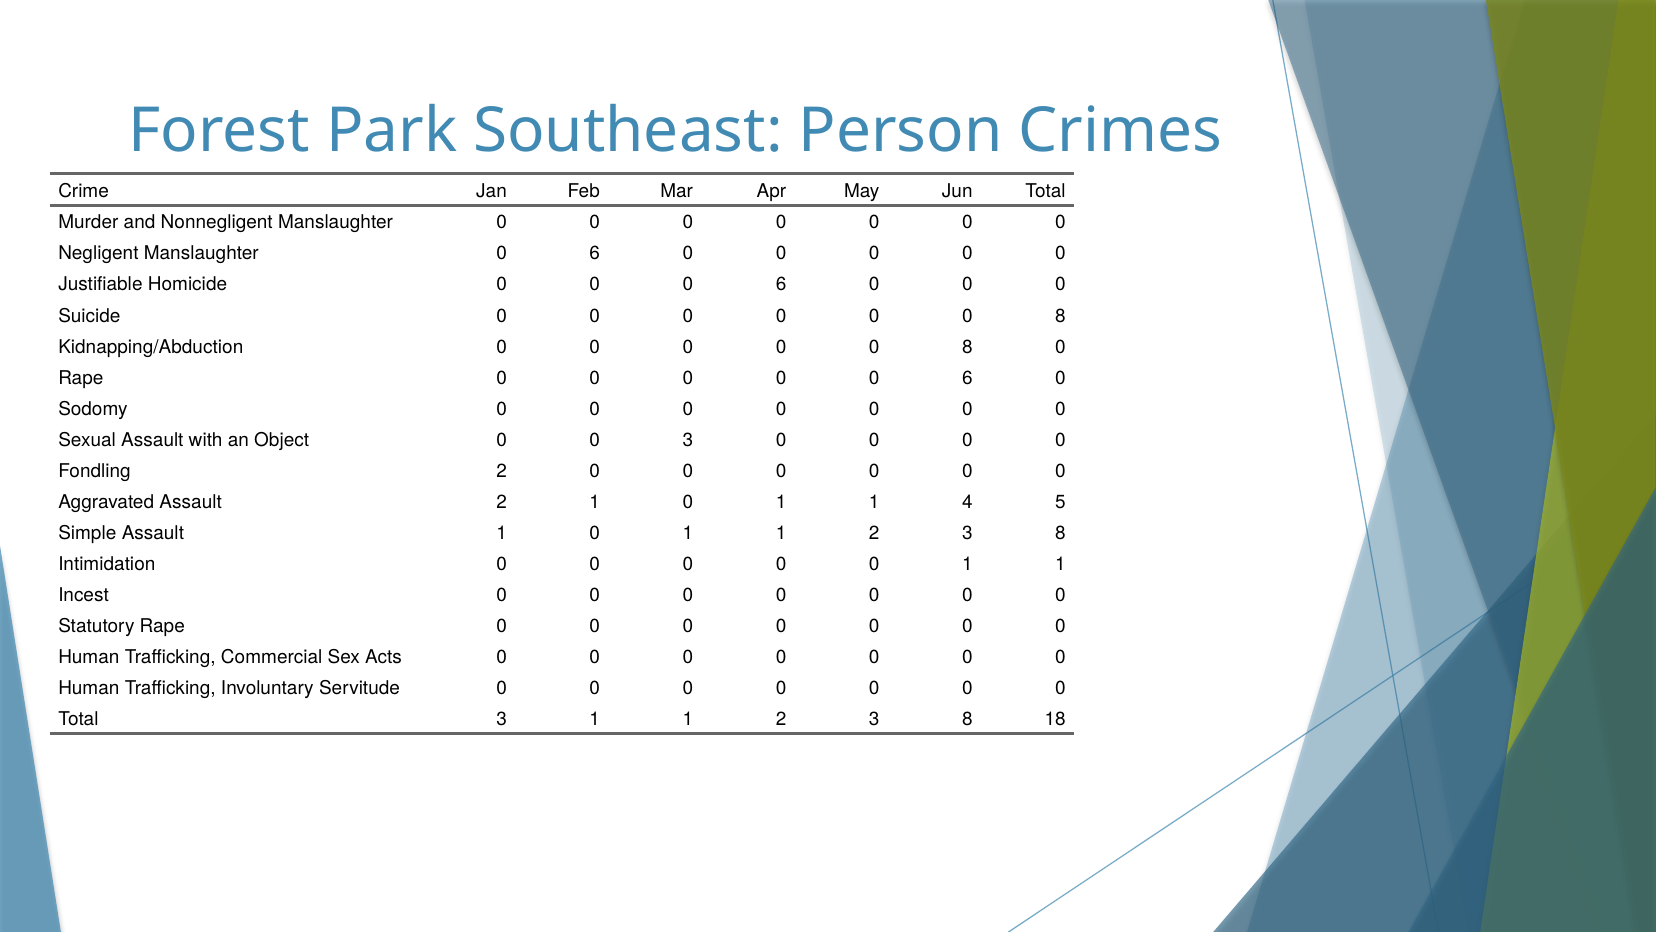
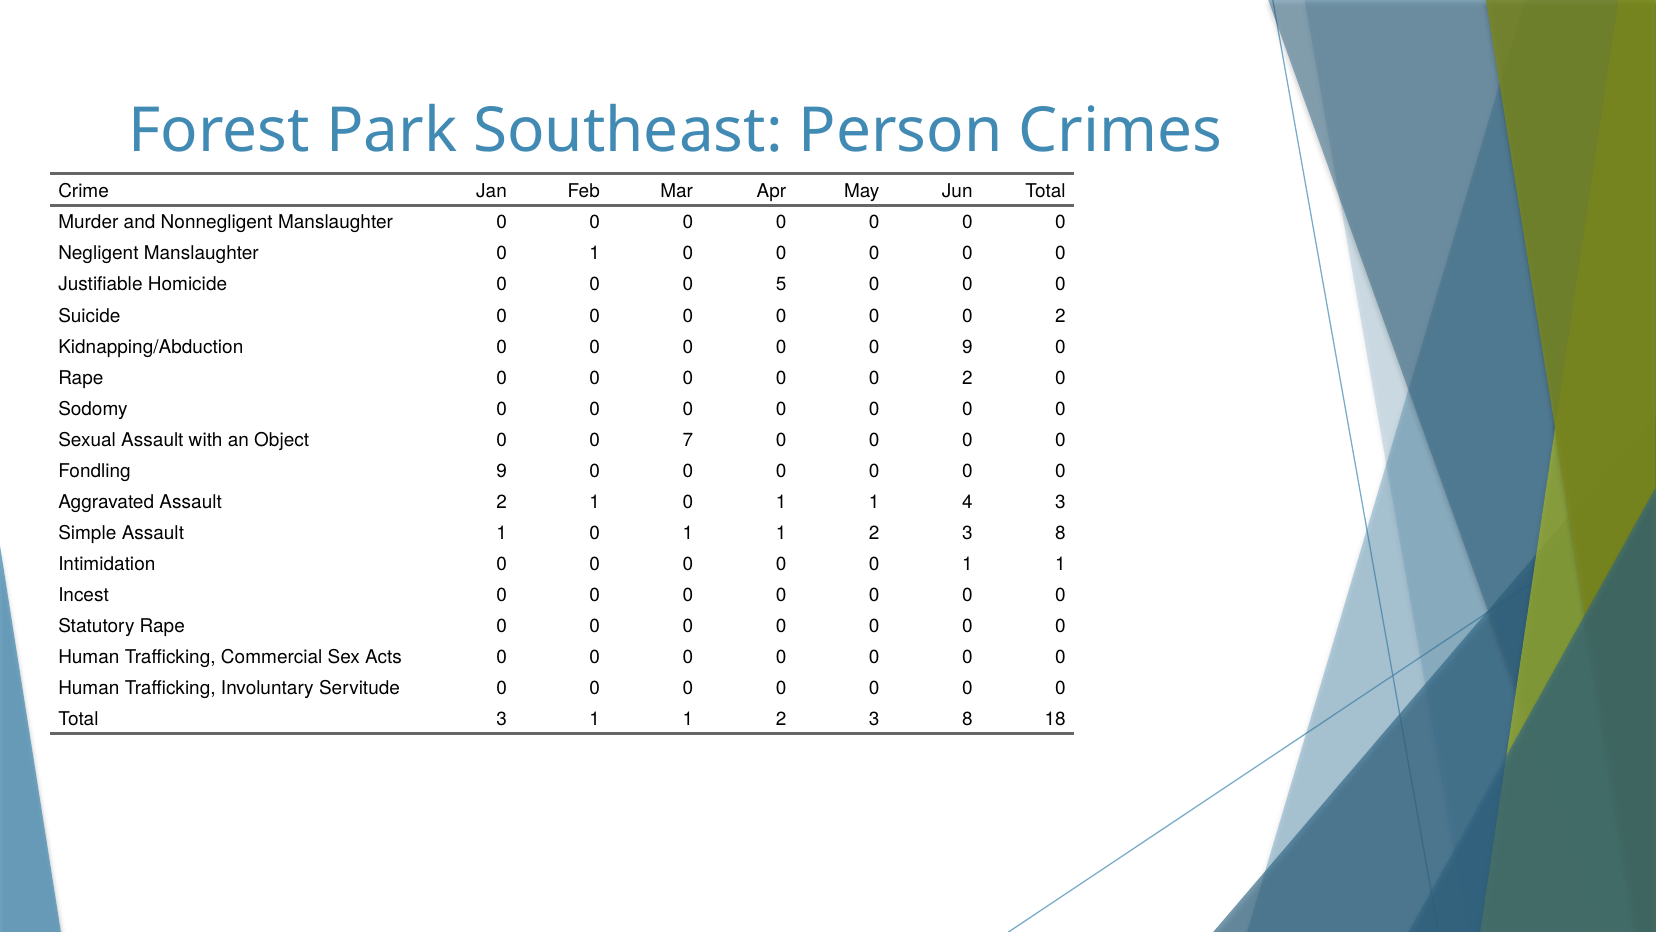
Manslaughter 0 6: 6 -> 1 (595, 254)
6: 6 -> 5 (781, 285)
8: 8 -> 2 (1060, 316)
8: 8 -> 9 (967, 347)
6: 6 -> 2 (967, 378)
0 3: 3 -> 7 (688, 440)
Fondling 2: 2 -> 9 (502, 471)
4 5: 5 -> 3 (1060, 502)
